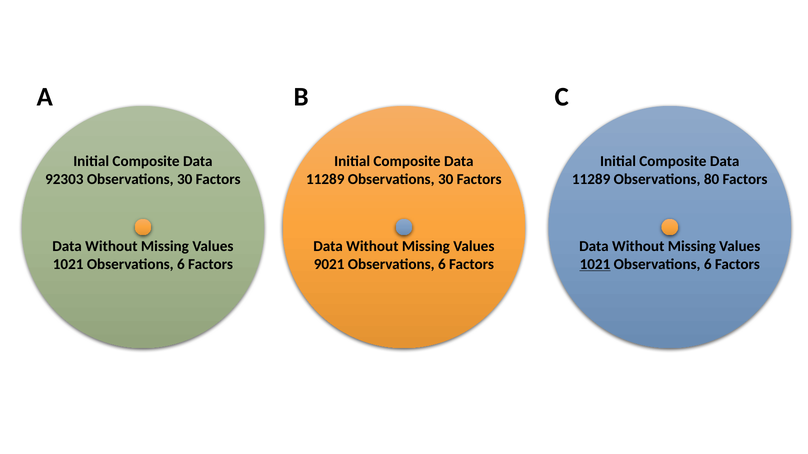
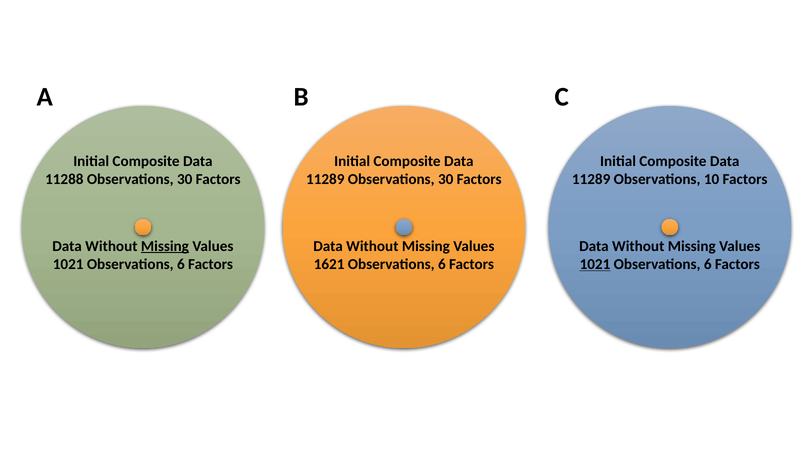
92303: 92303 -> 11288 (64, 180)
80: 80 -> 10 (712, 180)
Missing underline: none -> present (165, 246)
9021: 9021 -> 1621 (329, 265)
